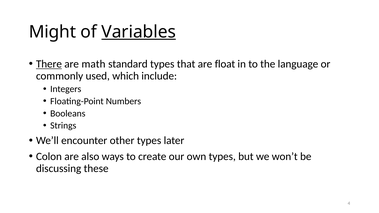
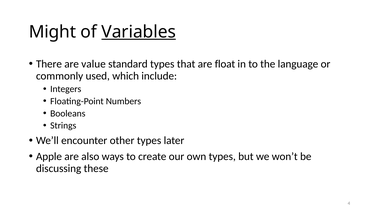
There underline: present -> none (49, 64)
math: math -> value (94, 64)
Colon: Colon -> Apple (49, 157)
